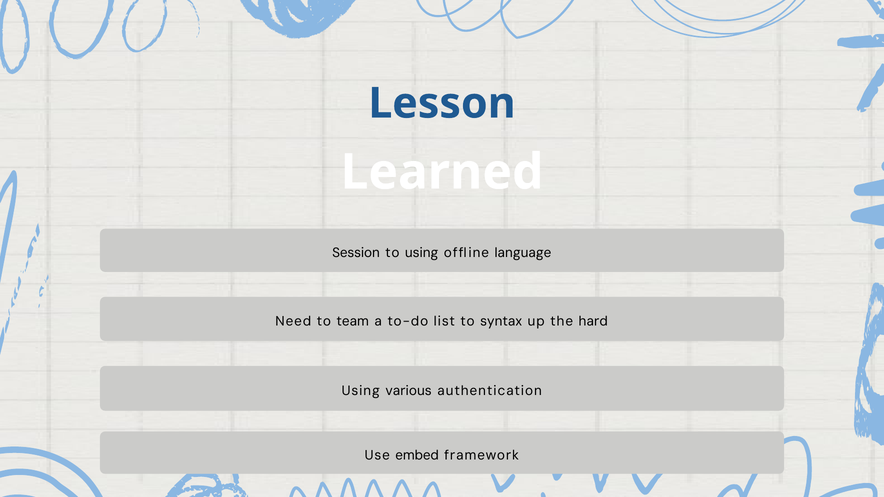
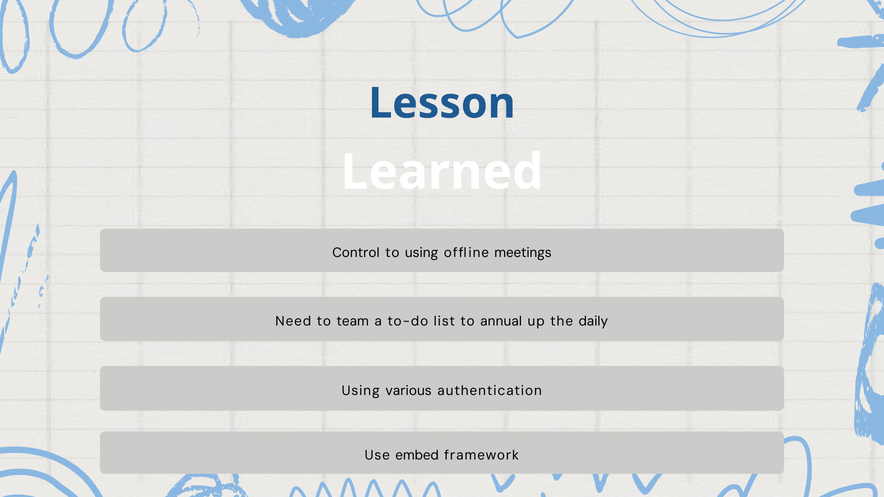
Session: Session -> Control (356, 253)
language: language -> meetings (523, 253)
syntax: syntax -> annual (501, 321)
hard: hard -> daily (593, 321)
